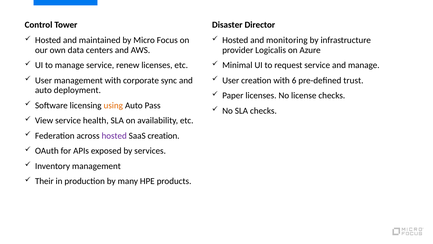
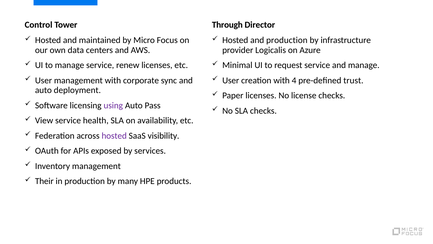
Disaster: Disaster -> Through (227, 25)
and monitoring: monitoring -> production (287, 40)
6: 6 -> 4 (294, 80)
using colour: orange -> purple (113, 105)
SaaS creation: creation -> visibility (164, 135)
